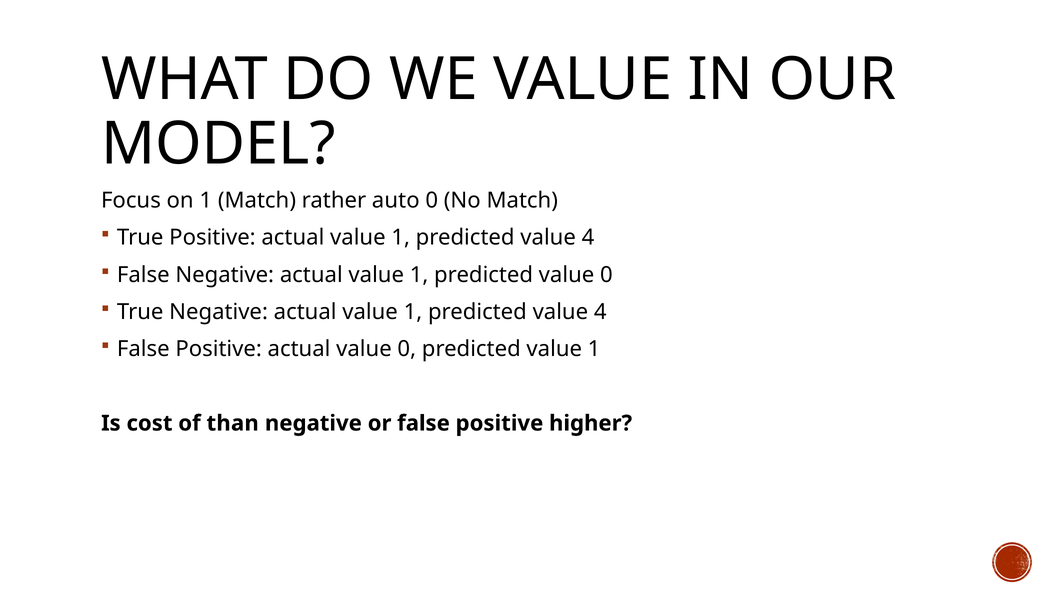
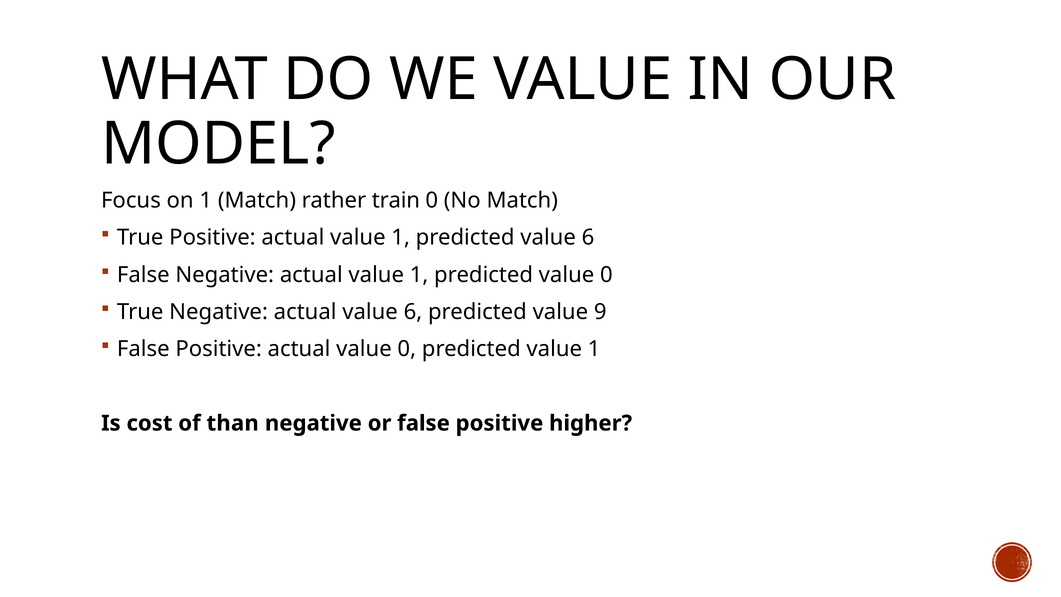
auto: auto -> train (396, 200)
4: 4 -> 6 (588, 238)
1: 1 -> 6 (413, 312)
4: 4 -> 9 (600, 312)
